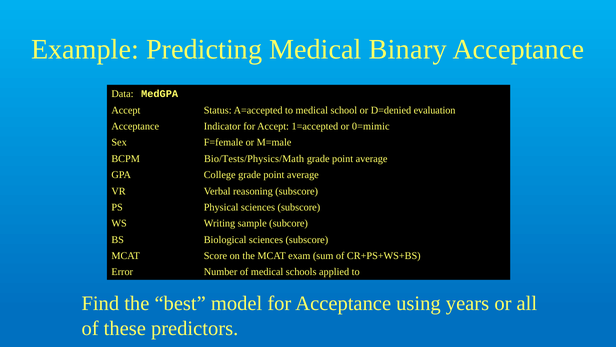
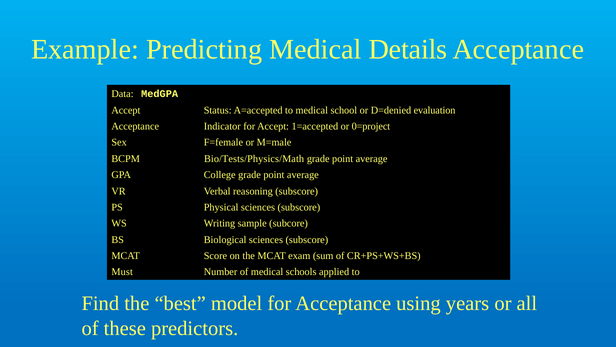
Binary: Binary -> Details (408, 49)
0=mimic: 0=mimic -> 0=project (371, 126)
Error: Error -> Must (122, 272)
